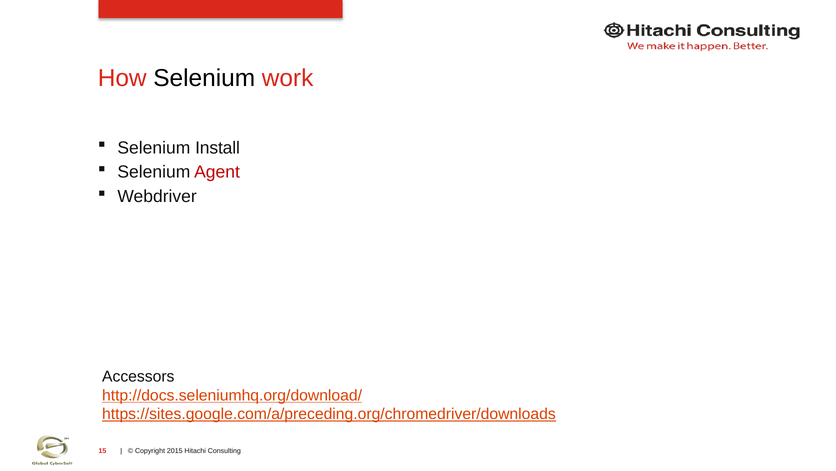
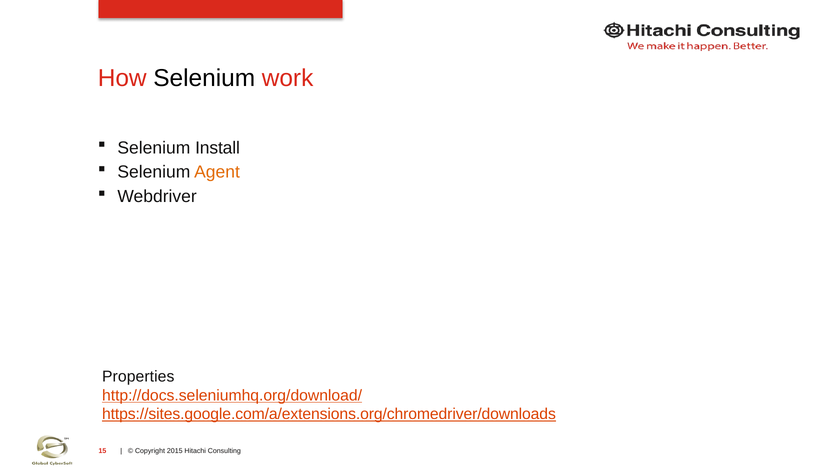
Agent colour: red -> orange (217, 172)
Accessors: Accessors -> Properties (138, 377)
https://sites.google.com/a/preceding.org/chromedriver/downloads: https://sites.google.com/a/preceding.org/chromedriver/downloads -> https://sites.google.com/a/extensions.org/chromedriver/downloads (329, 415)
